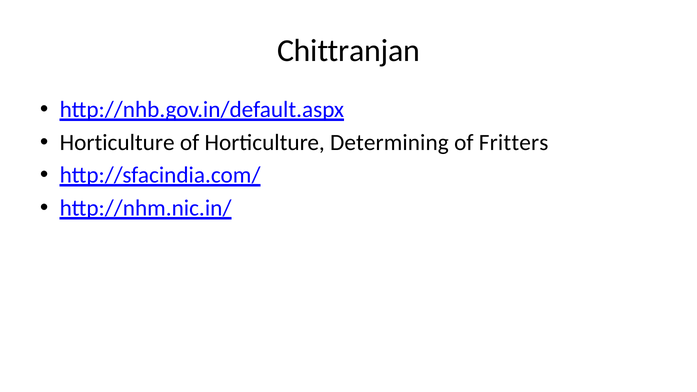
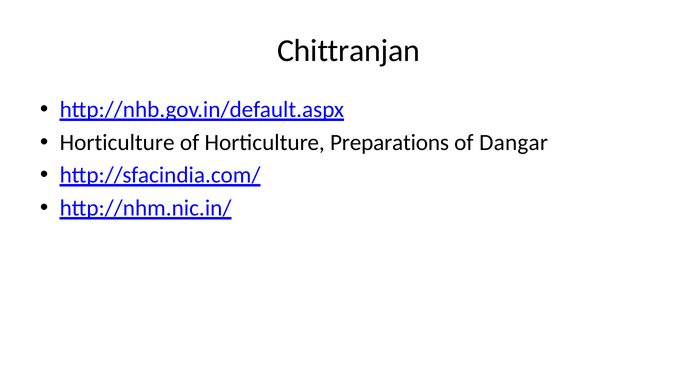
Determining: Determining -> Preparations (390, 143)
Fritters: Fritters -> Dangar (514, 143)
